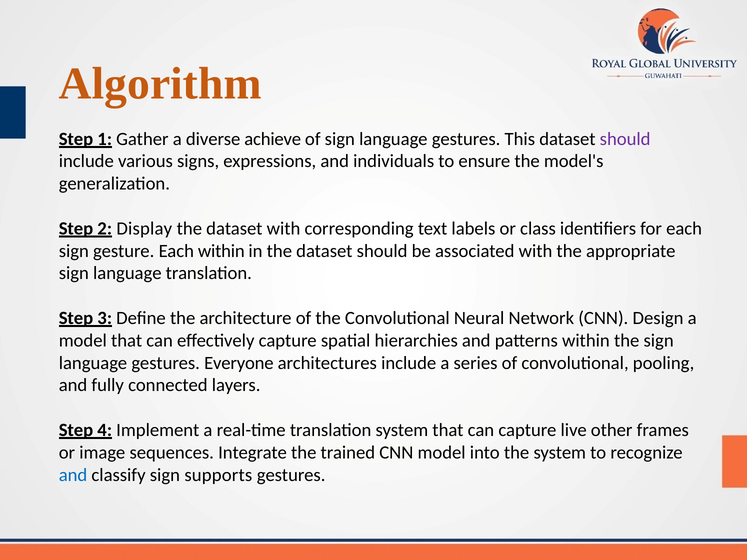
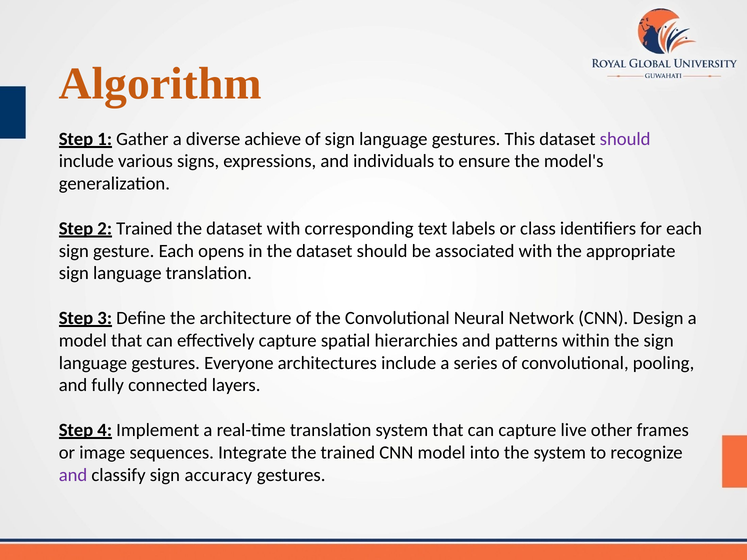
2 Display: Display -> Trained (144, 229)
Each within: within -> opens (221, 251)
and colour: blue -> purple (73, 475)
supports: supports -> accuracy (218, 475)
